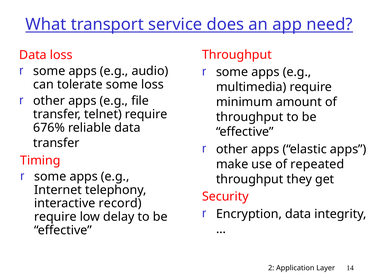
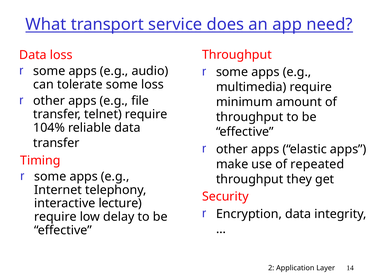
676%: 676% -> 104% (49, 128)
record: record -> lecture (120, 203)
